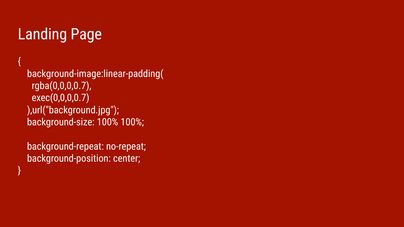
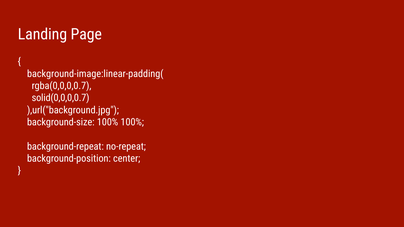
exec(0,0,0,0.7: exec(0,0,0,0.7 -> solid(0,0,0,0.7 (61, 98)
